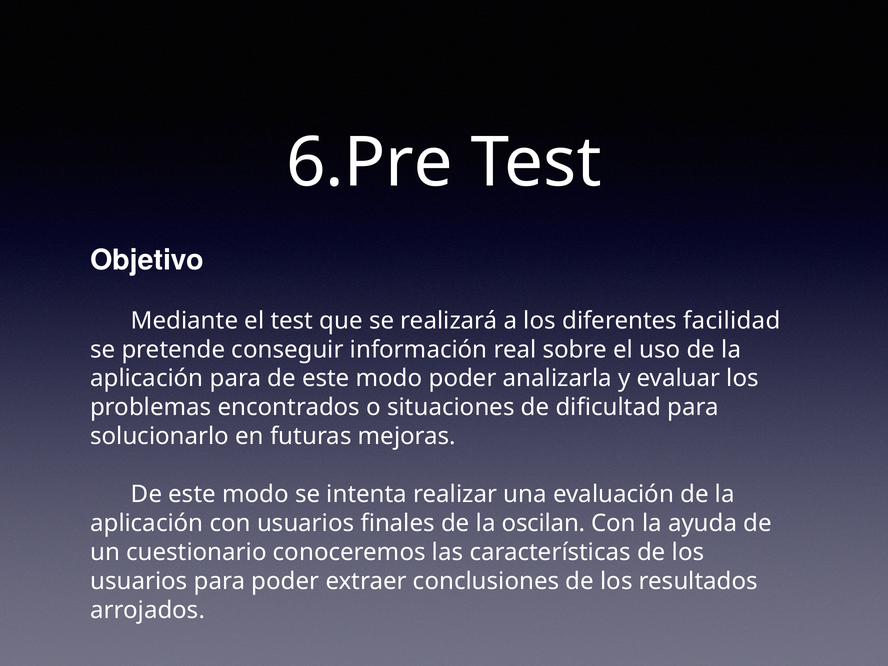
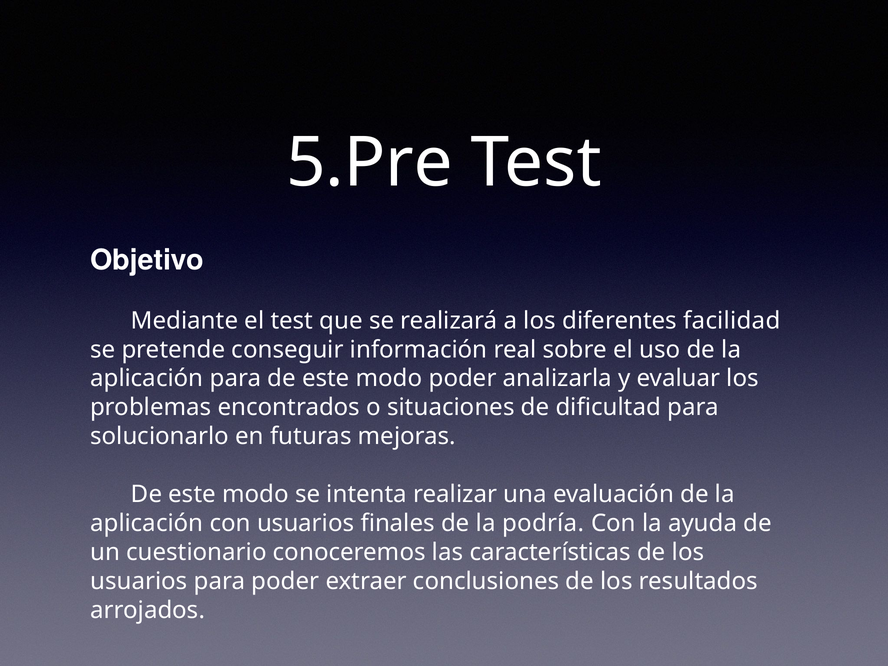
6.Pre: 6.Pre -> 5.Pre (369, 163)
oscilan: oscilan -> podría (543, 523)
